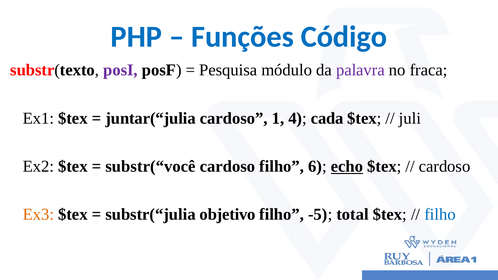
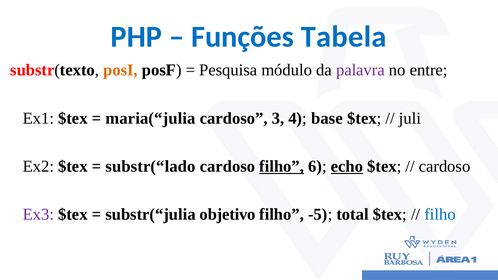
Código: Código -> Tabela (344, 37)
posI colour: purple -> orange (120, 70)
fraca: fraca -> entre (429, 70)
juntar(“julia: juntar(“julia -> maria(“julia (150, 118)
1: 1 -> 3 (278, 118)
cada: cada -> base (327, 118)
substr(“você: substr(“você -> substr(“lado (150, 166)
filho underline: none -> present (282, 166)
Ex3 colour: orange -> purple (38, 215)
